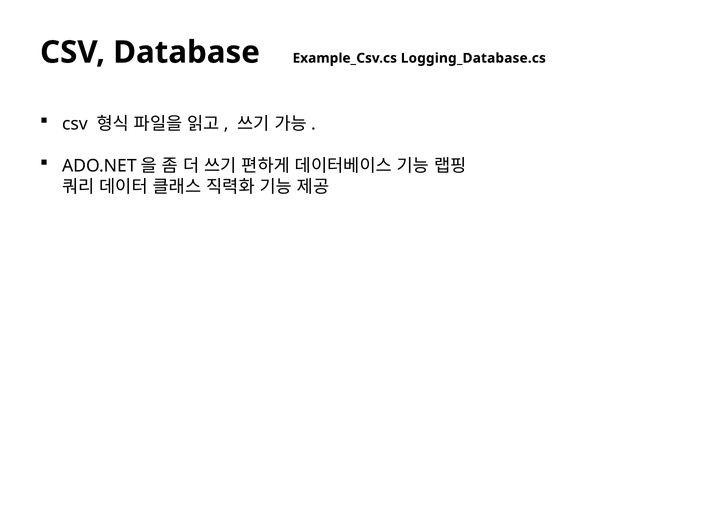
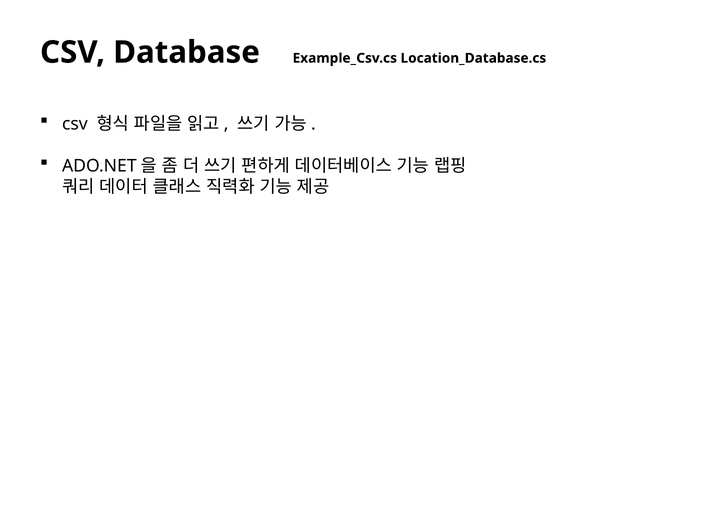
Logging_Database.cs: Logging_Database.cs -> Location_Database.cs (473, 58)
